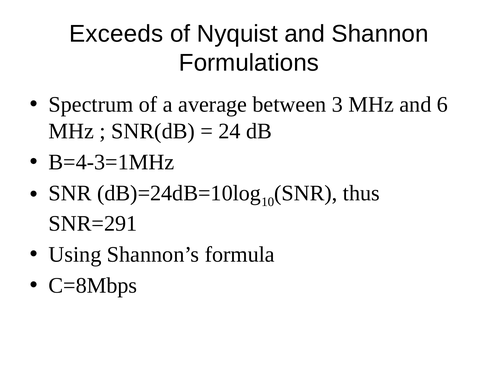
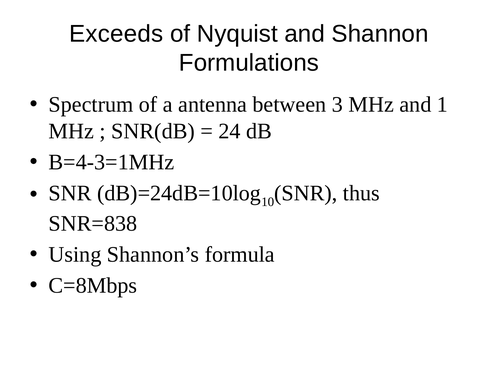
average: average -> antenna (213, 104)
6: 6 -> 1 (443, 104)
SNR=291: SNR=291 -> SNR=838 (93, 223)
